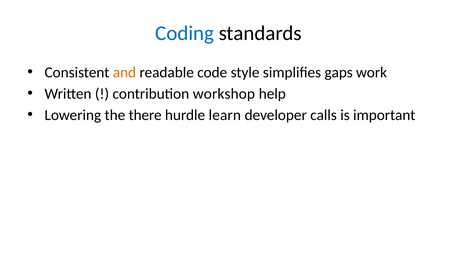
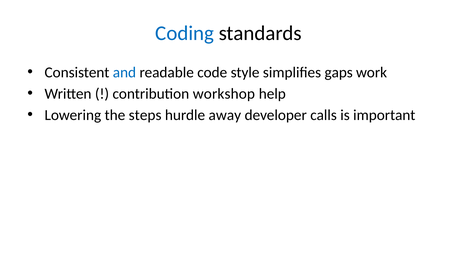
and colour: orange -> blue (124, 72)
there: there -> steps (145, 115)
learn: learn -> away (225, 115)
